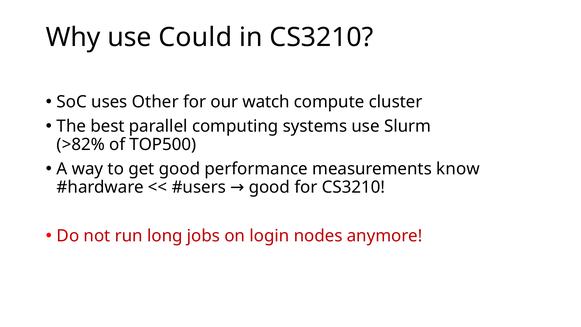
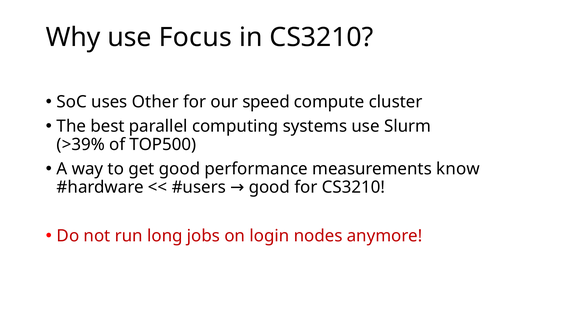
Could: Could -> Focus (195, 37)
watch: watch -> speed (266, 102)
>82%: >82% -> >39% (81, 145)
